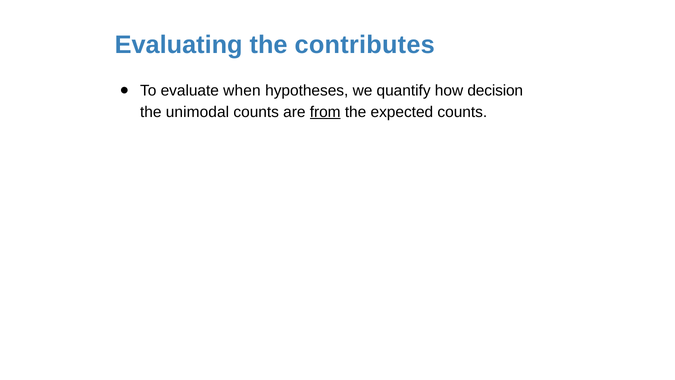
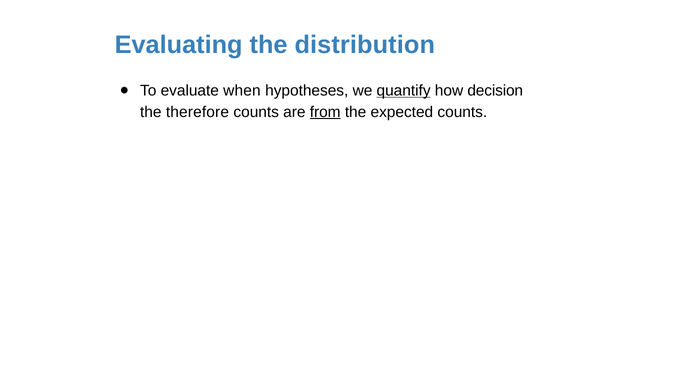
contributes: contributes -> distribution (365, 45)
quantify underline: none -> present (404, 90)
unimodal: unimodal -> therefore (197, 112)
